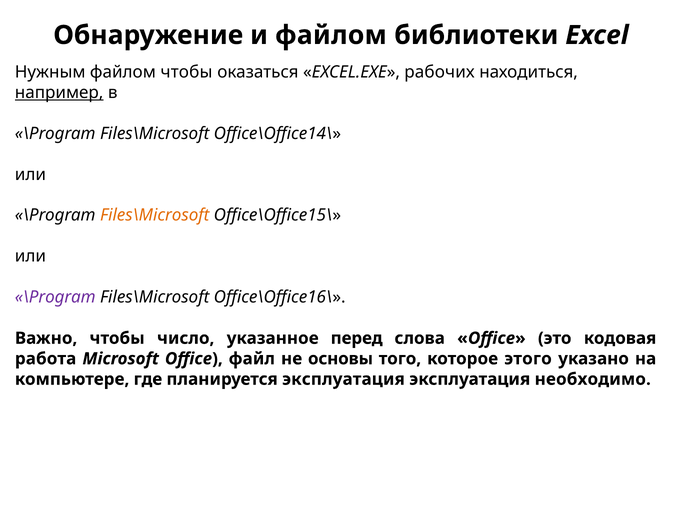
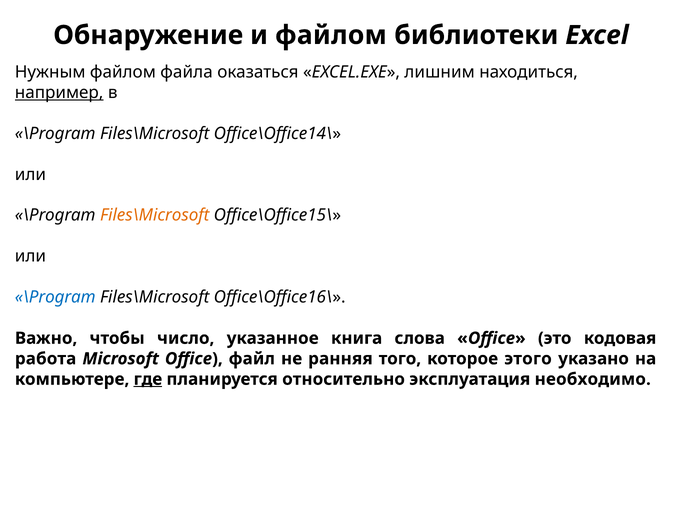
файлом чтобы: чтобы -> файла (187, 72)
рабочих: рабочих -> лишним (440, 72)
\Program colour: purple -> blue (55, 297)
перед: перед -> книга (357, 338)
основы: основы -> ранняя (340, 358)
где underline: none -> present (148, 379)
планируется эксплуатация: эксплуатация -> относительно (344, 379)
